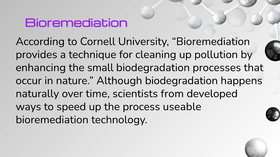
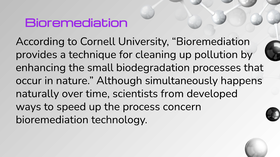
Although biodegradation: biodegradation -> simultaneously (181, 81)
useable: useable -> concern (182, 107)
